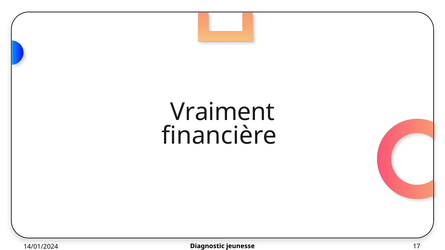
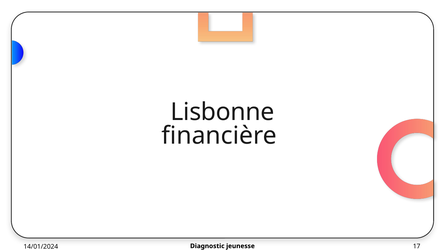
Vraiment: Vraiment -> Lisbonne (223, 112)
